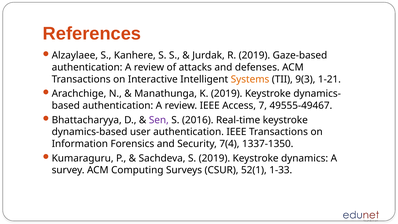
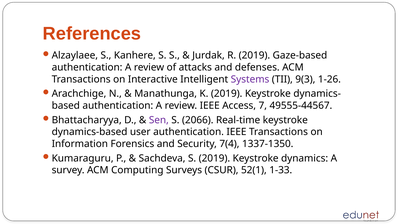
Systems colour: orange -> purple (250, 79)
1-21: 1-21 -> 1-26 (329, 79)
49555-49467: 49555-49467 -> 49555-44567 (301, 106)
2016: 2016 -> 2066 (198, 120)
